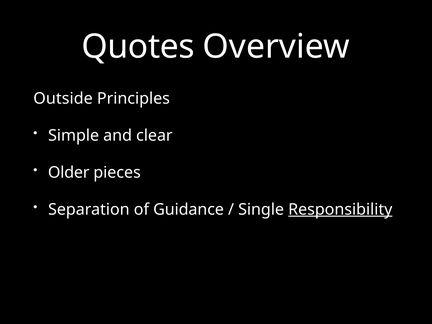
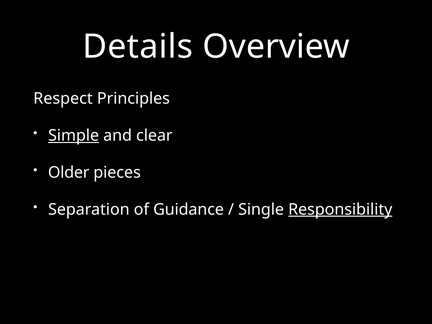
Quotes: Quotes -> Details (138, 47)
Outside: Outside -> Respect (63, 98)
Simple underline: none -> present (74, 135)
